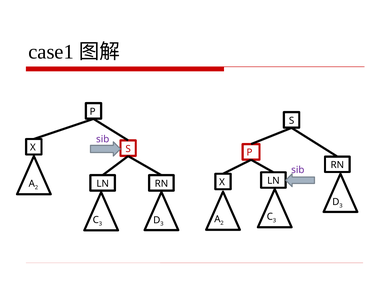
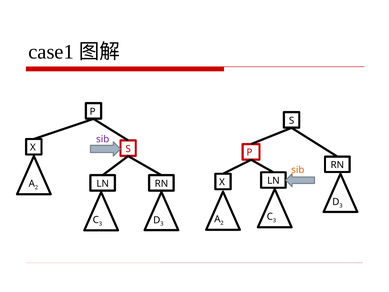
sib colour: purple -> orange (298, 170)
